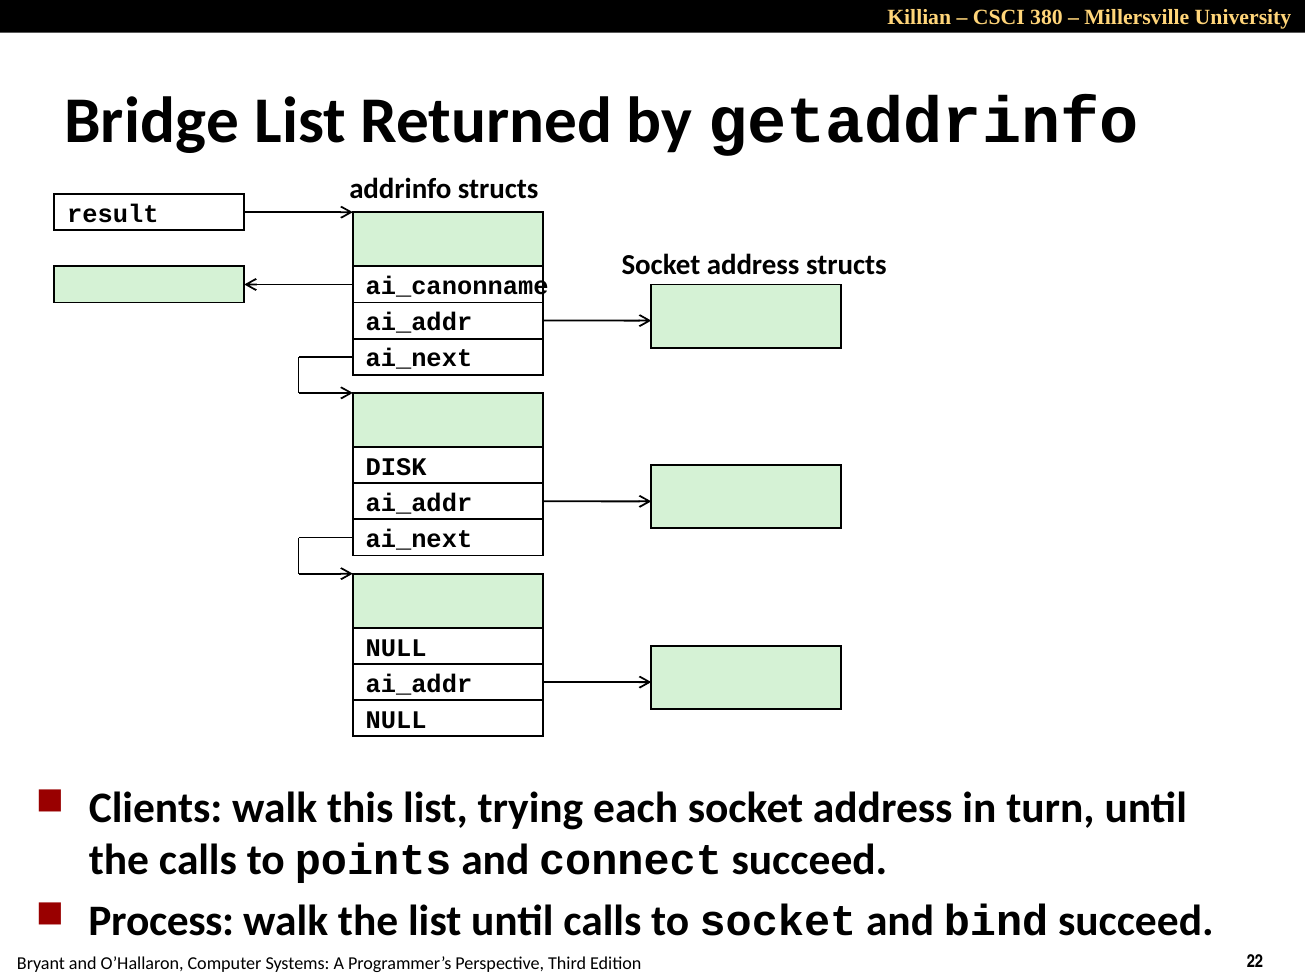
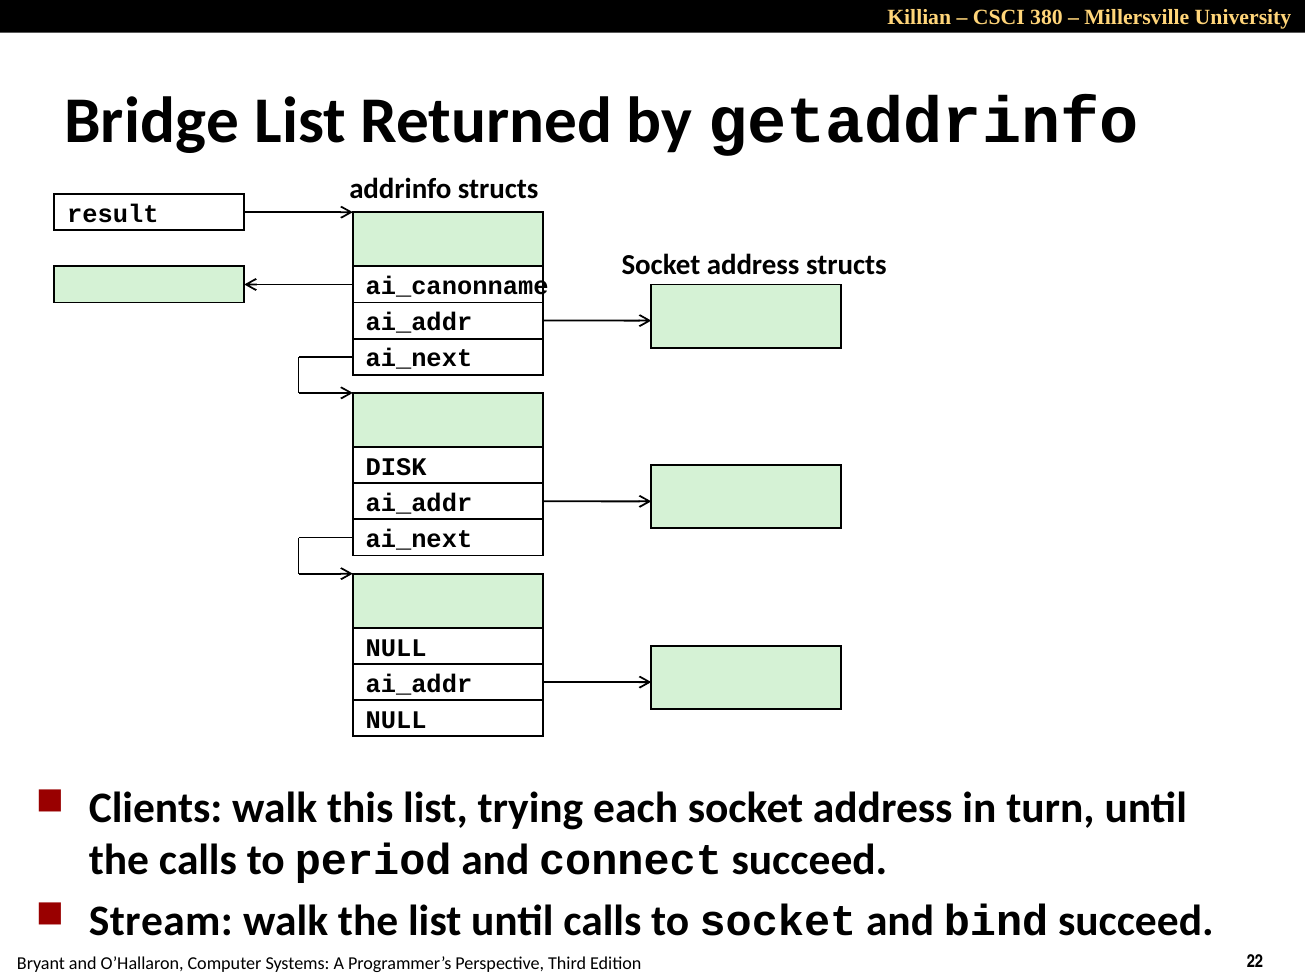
points: points -> period (373, 861)
Process: Process -> Stream (161, 921)
